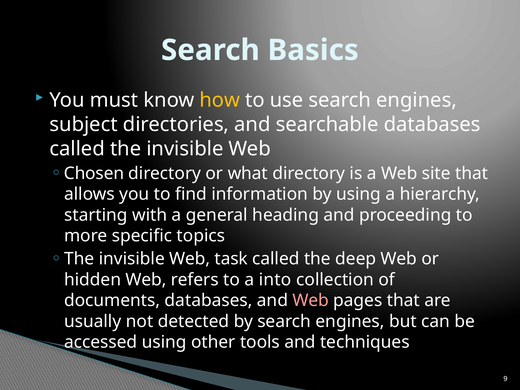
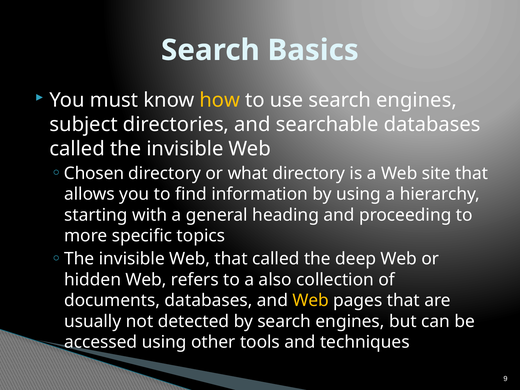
Web task: task -> that (231, 259)
into: into -> also (275, 280)
Web colour: pink -> yellow (311, 301)
